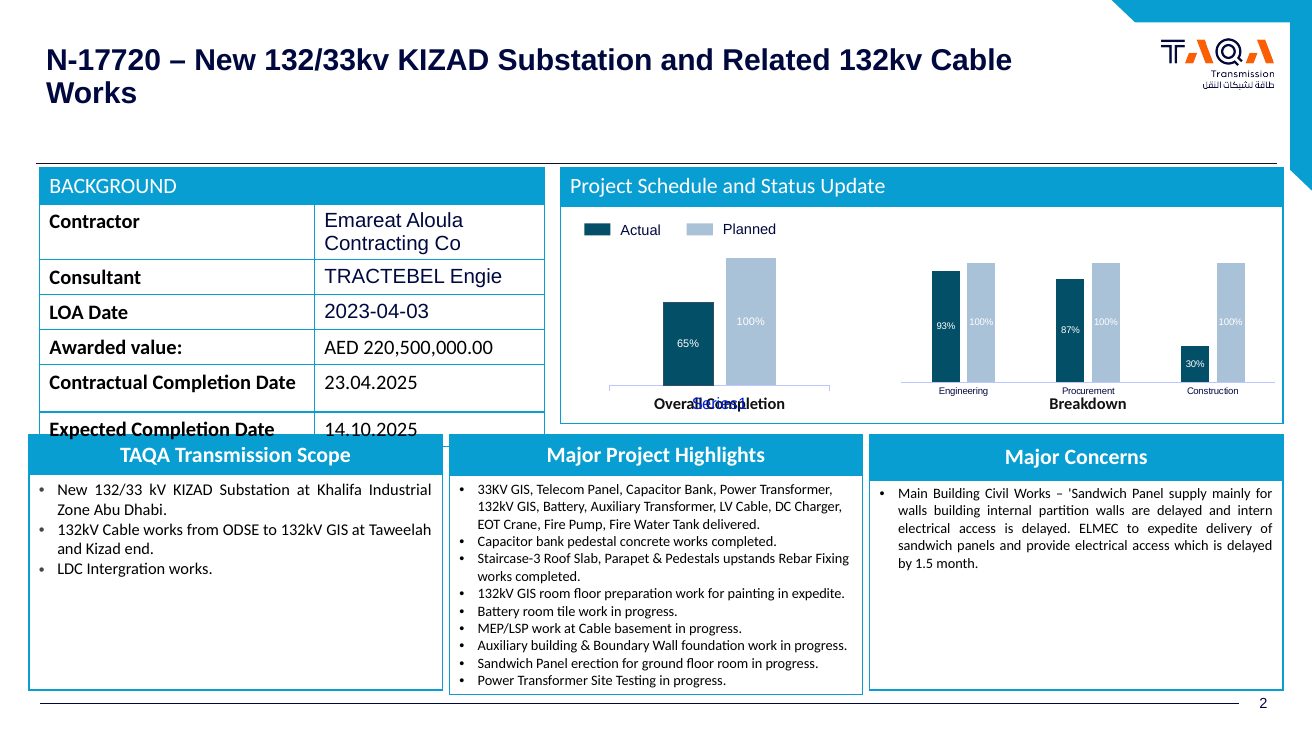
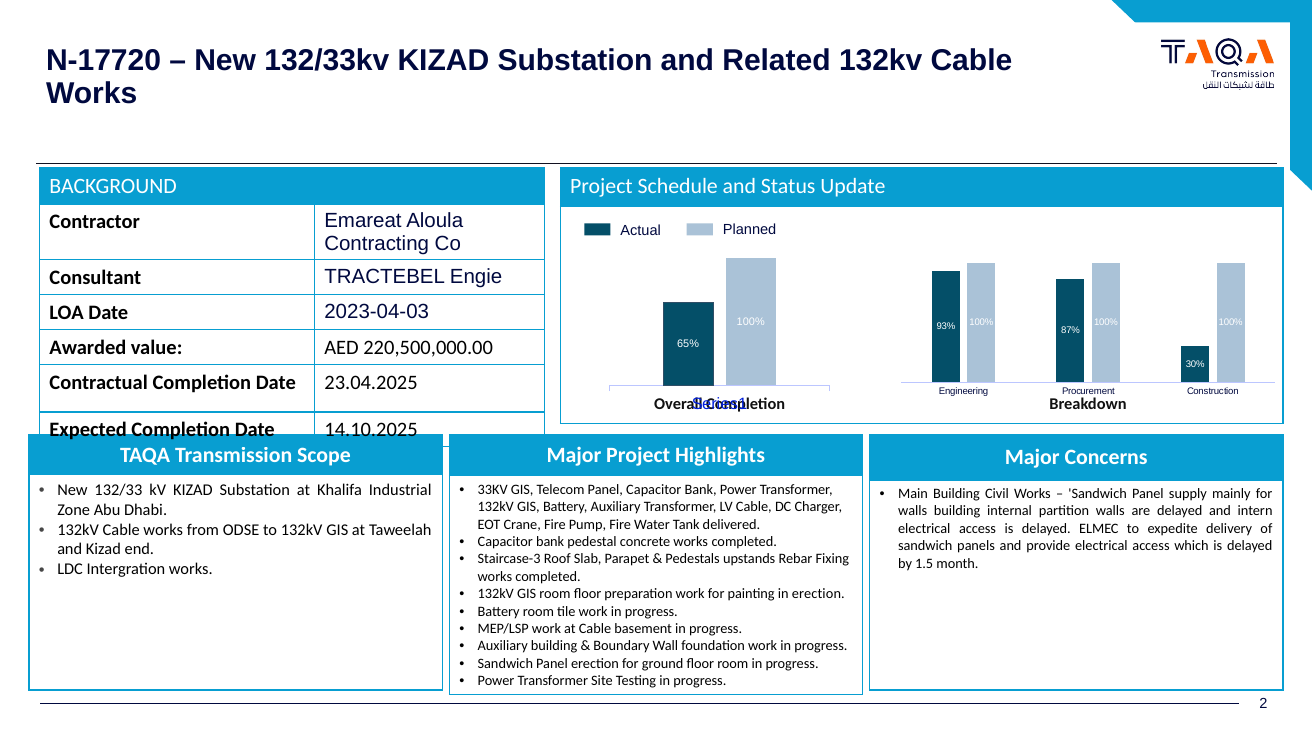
in expedite: expedite -> erection (818, 594)
